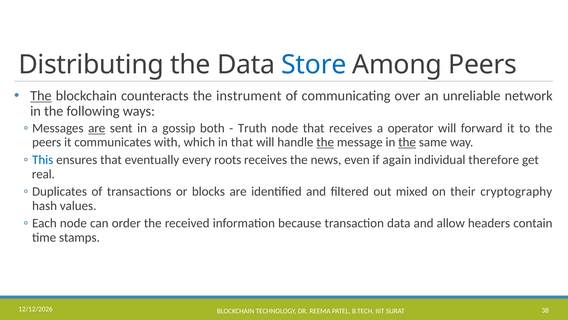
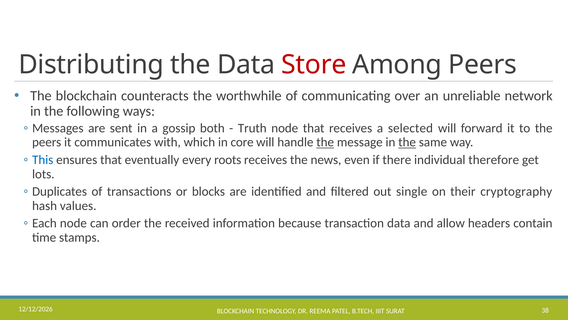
Store colour: blue -> red (314, 65)
The underline: present -> none (41, 96)
instrument: instrument -> worthwhile (249, 96)
are underline: present -> none (97, 128)
operator: operator -> selected (410, 128)
in that: that -> core (242, 142)
again: again -> there (397, 160)
real: real -> lots (43, 174)
mixed: mixed -> single (412, 191)
